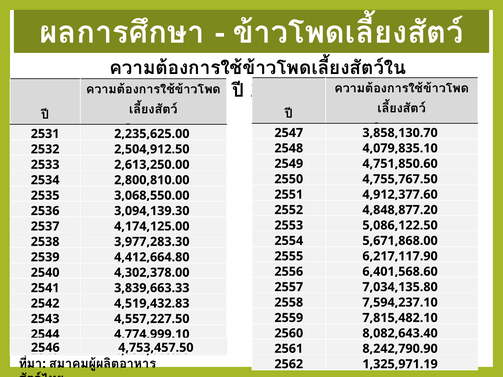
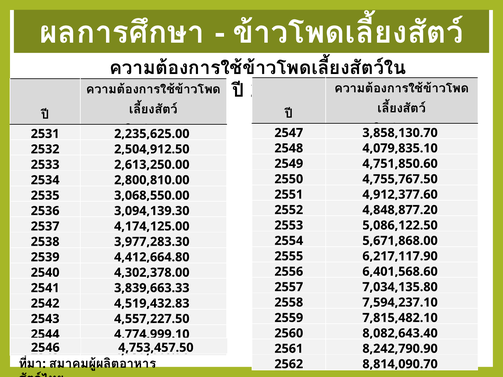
1,325,971.19: 1,325,971.19 -> 8,814,090.70 (400, 364)
